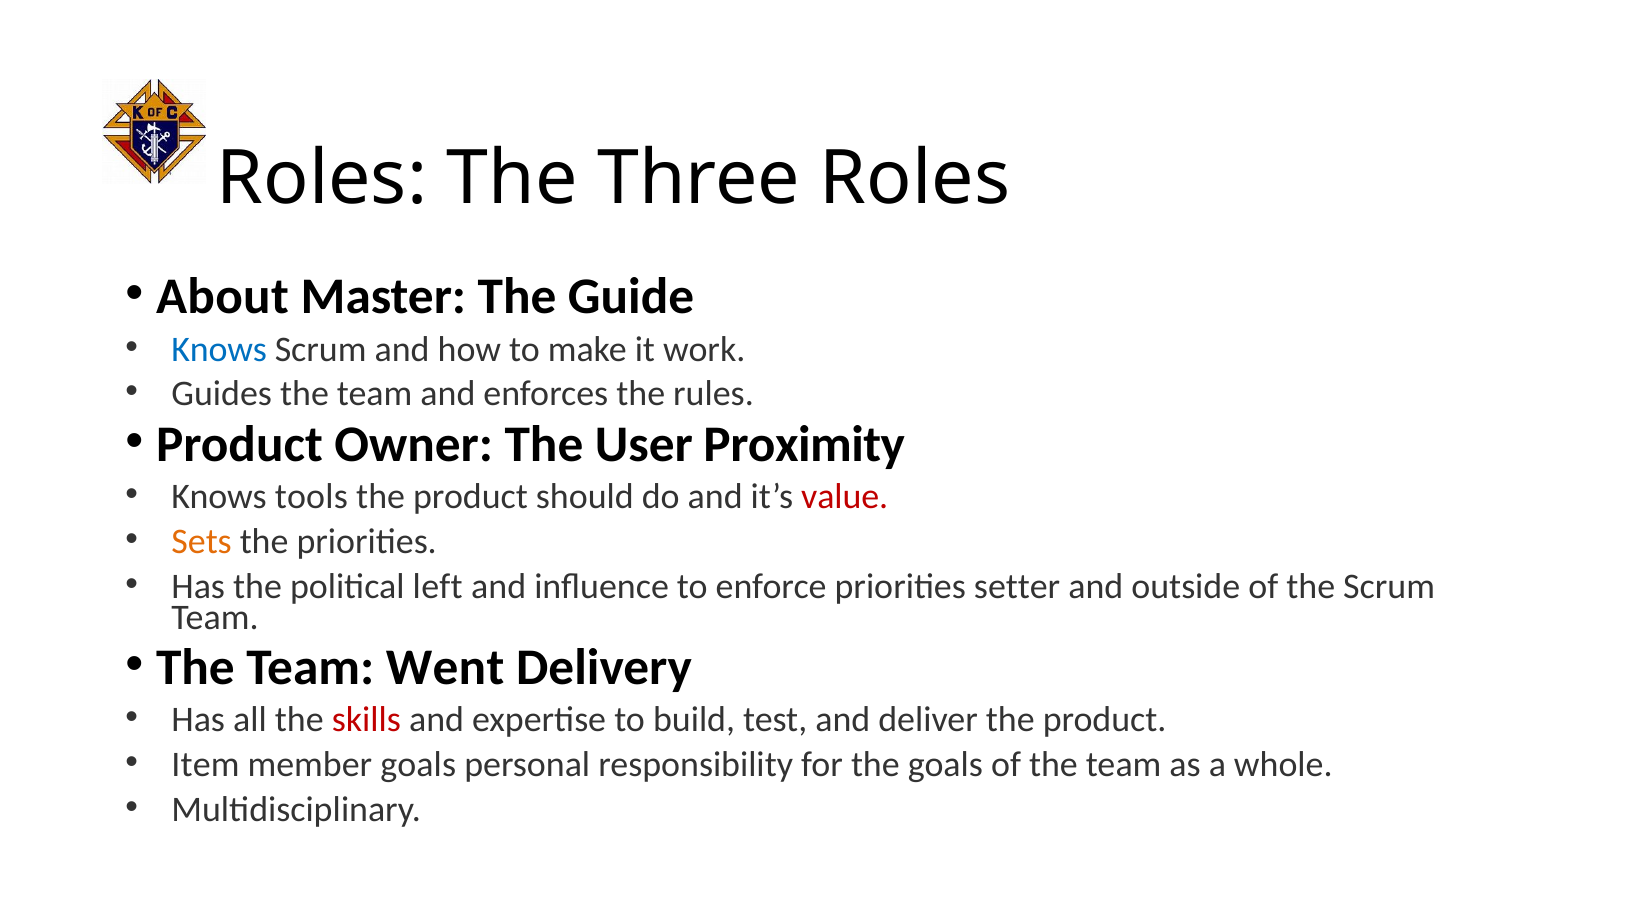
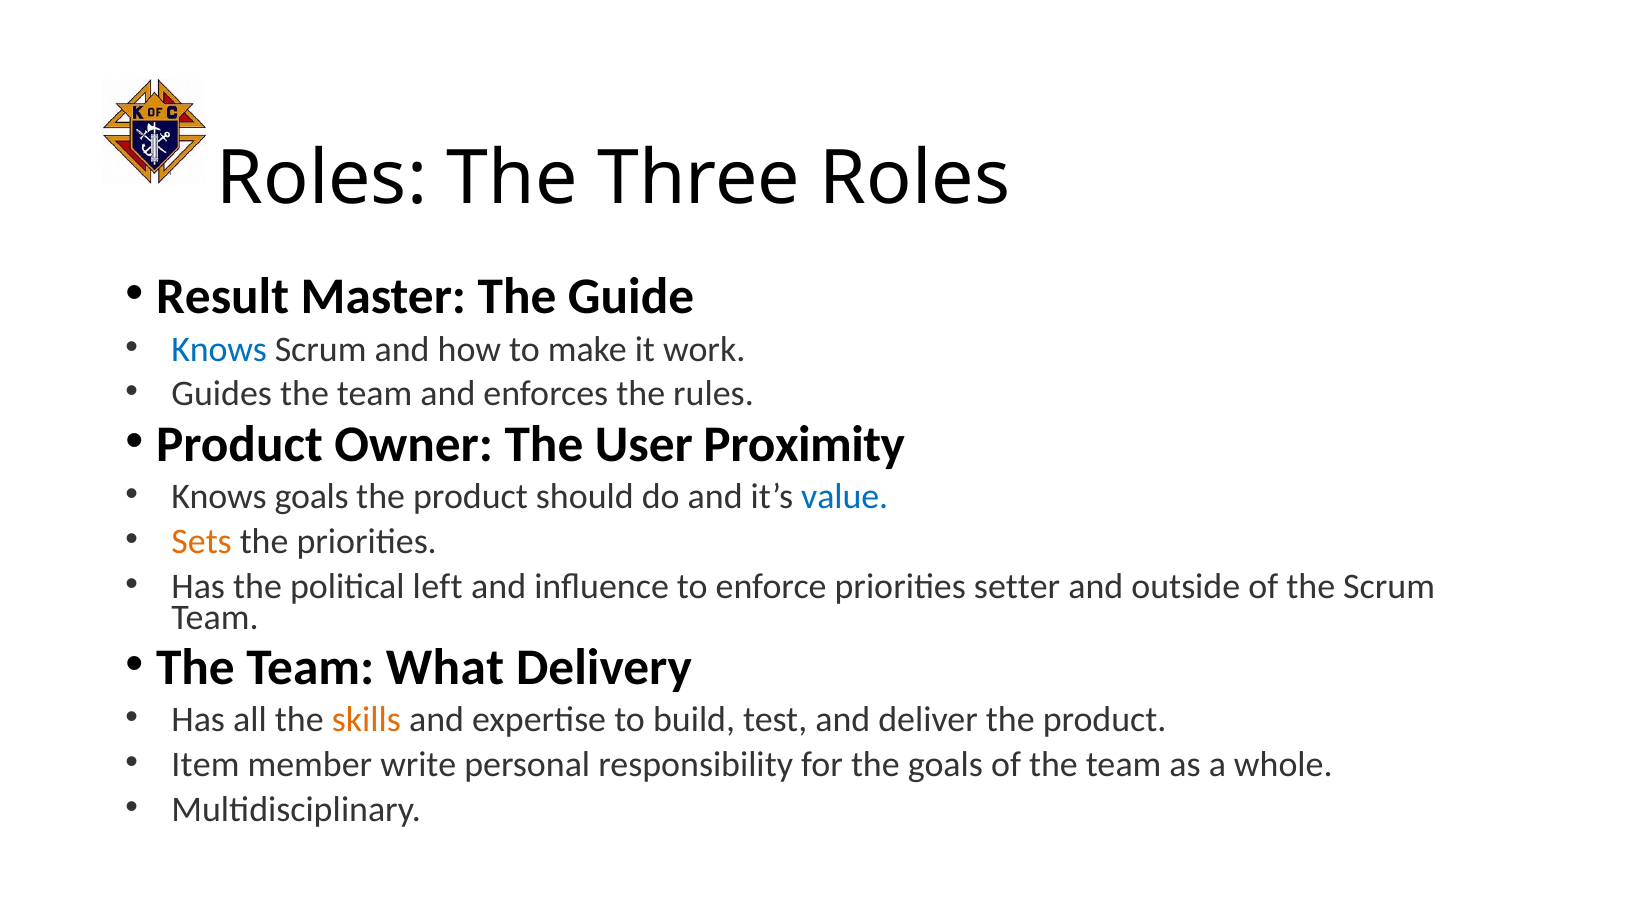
About: About -> Result (223, 297)
Knows tools: tools -> goals (312, 497)
value colour: red -> blue (845, 497)
Went: Went -> What (445, 668)
skills colour: red -> orange (366, 720)
member goals: goals -> write (418, 765)
